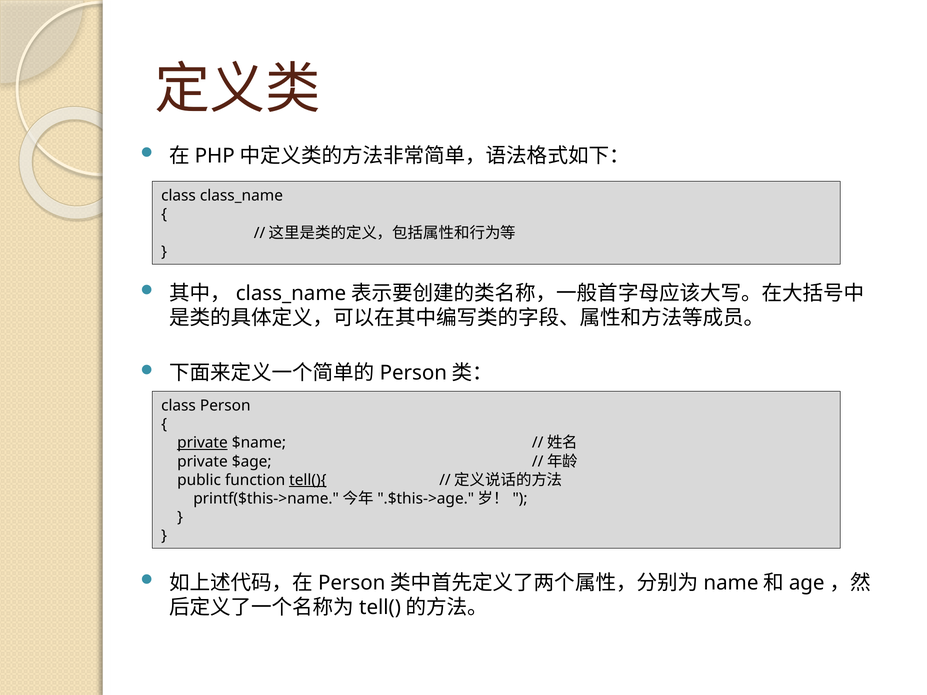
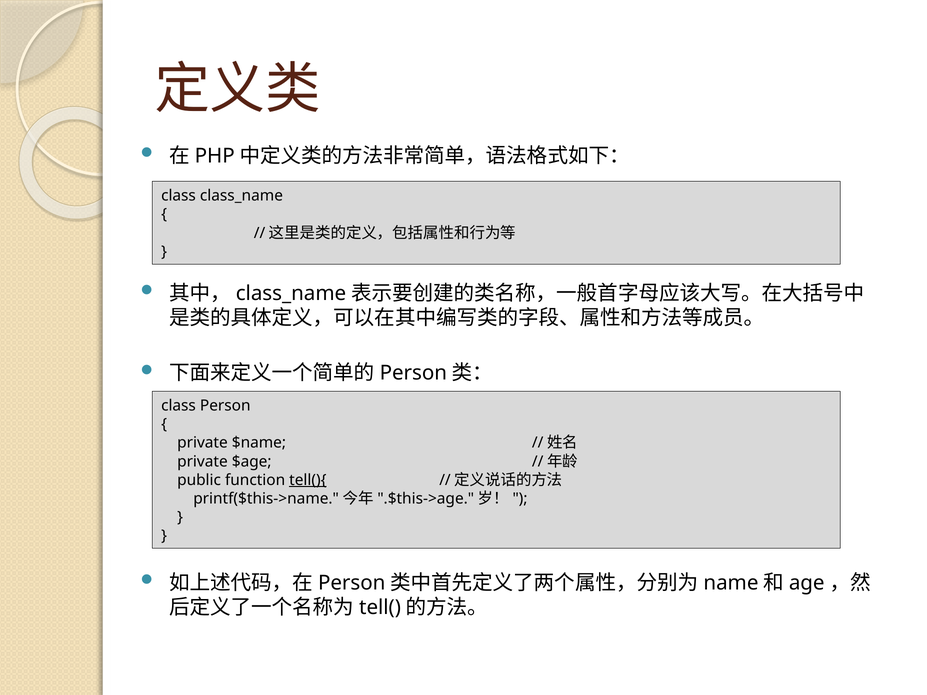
private underline: present -> none (202, 443)
